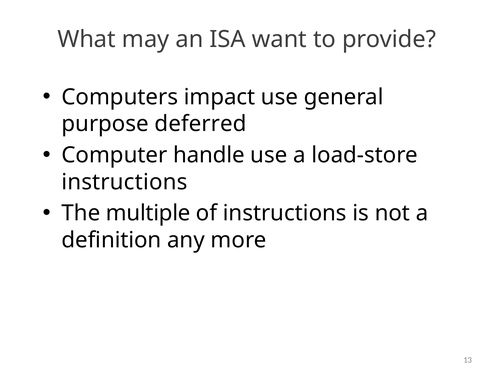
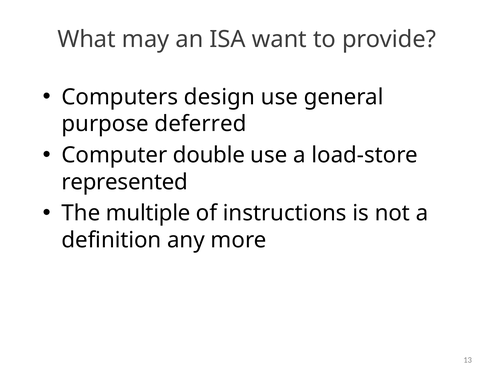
impact: impact -> design (219, 97)
handle: handle -> double (209, 155)
instructions: instructions -> represented (125, 182)
